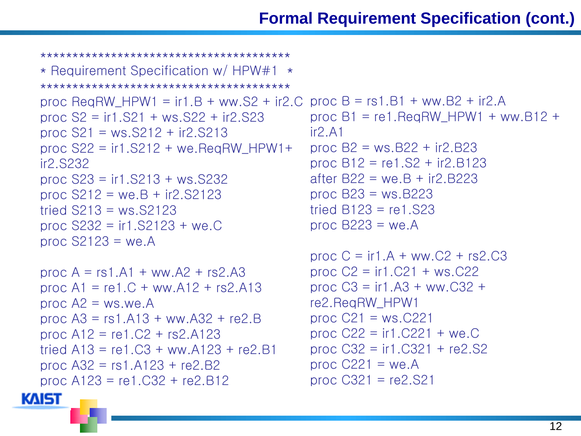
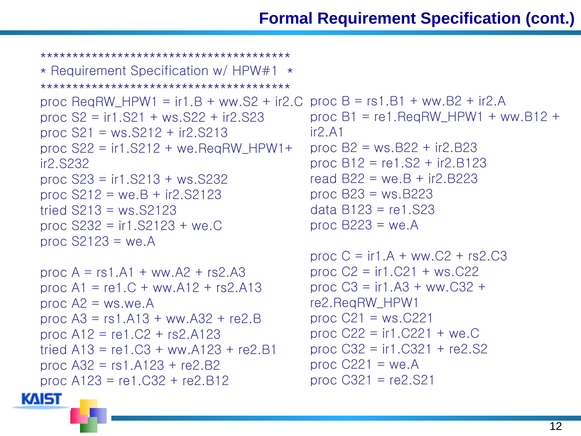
after: after -> read (323, 179)
tried: tried -> data (323, 210)
